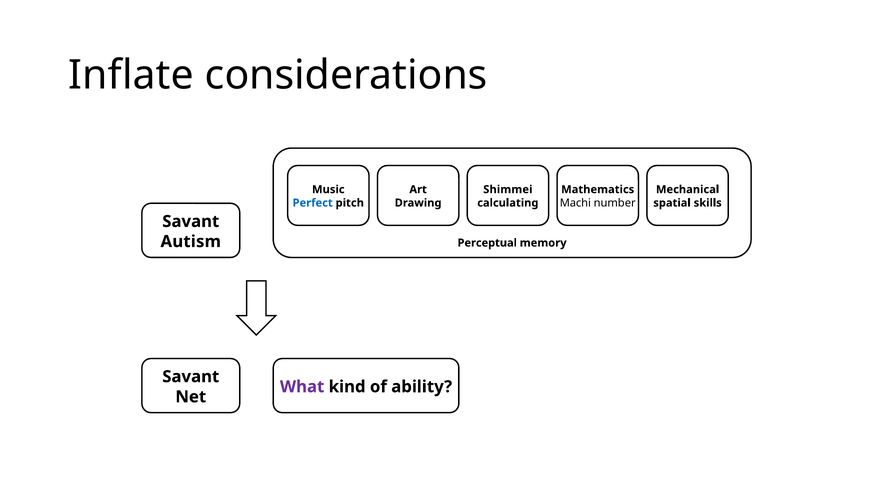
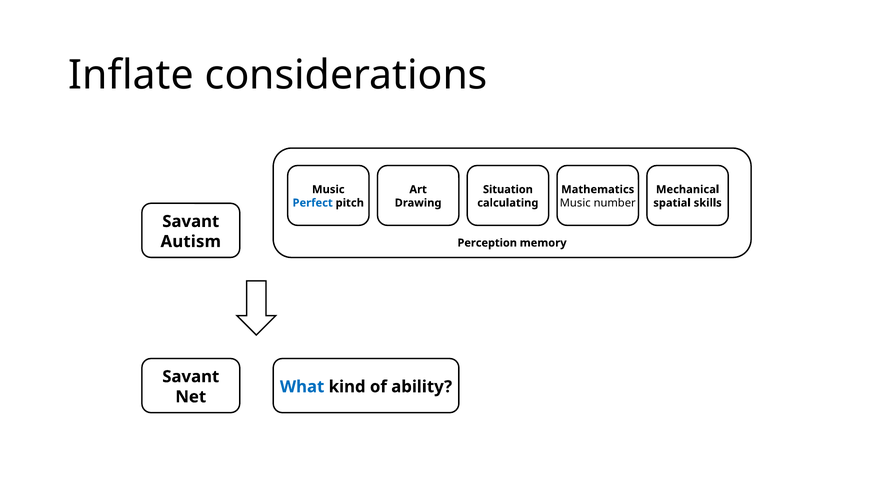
Shimmei: Shimmei -> Situation (508, 190)
Machi: Machi -> Music (575, 203)
Perceptual: Perceptual -> Perception (487, 243)
What colour: purple -> blue (302, 387)
